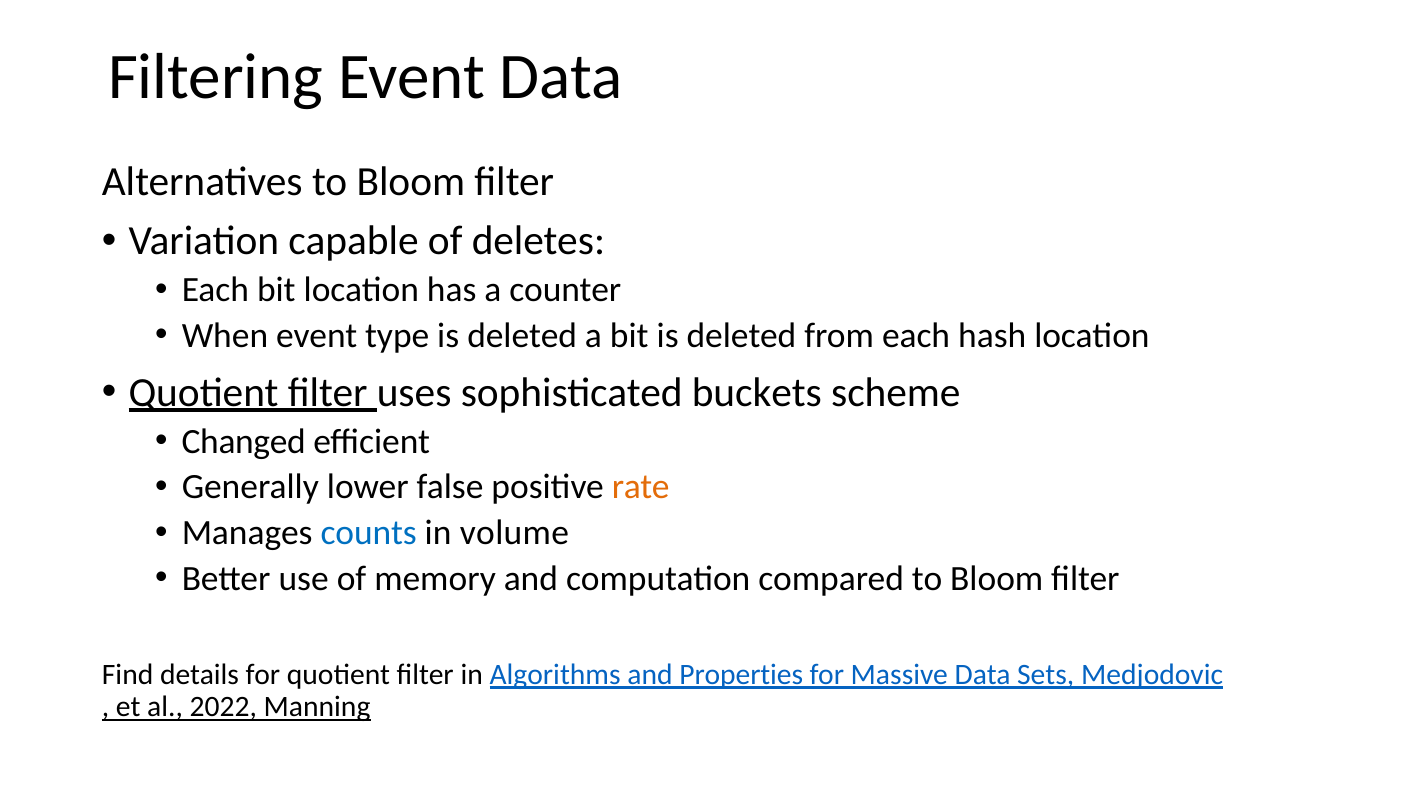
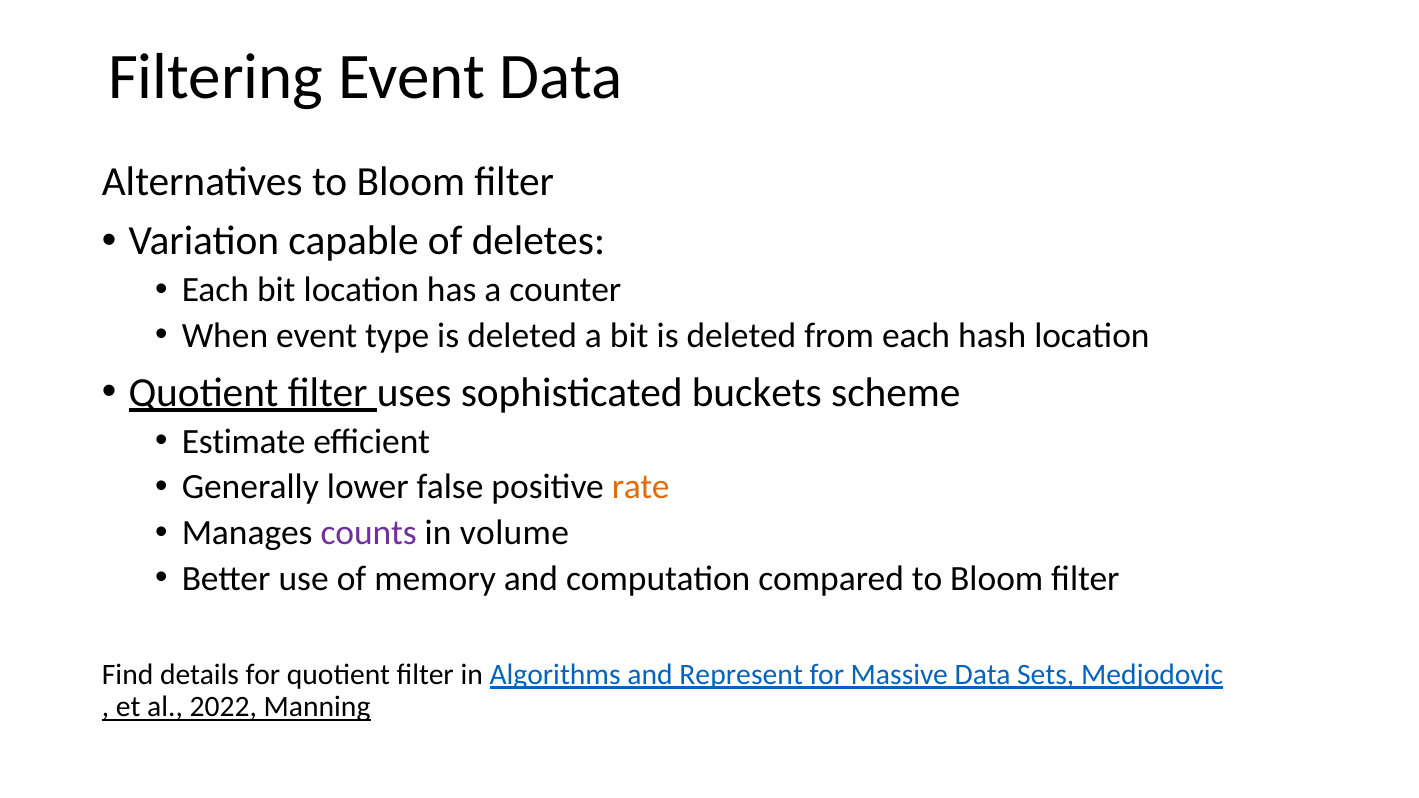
Changed: Changed -> Estimate (244, 442)
counts colour: blue -> purple (369, 533)
Properties: Properties -> Represent (741, 675)
